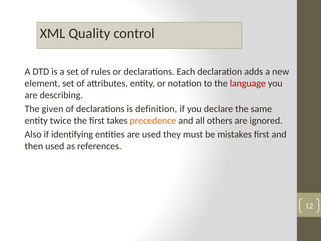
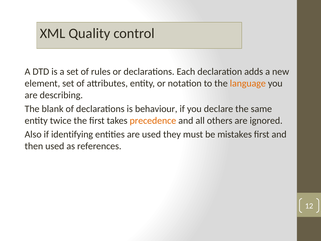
language colour: red -> orange (248, 83)
given: given -> blank (53, 109)
definition: definition -> behaviour (156, 109)
